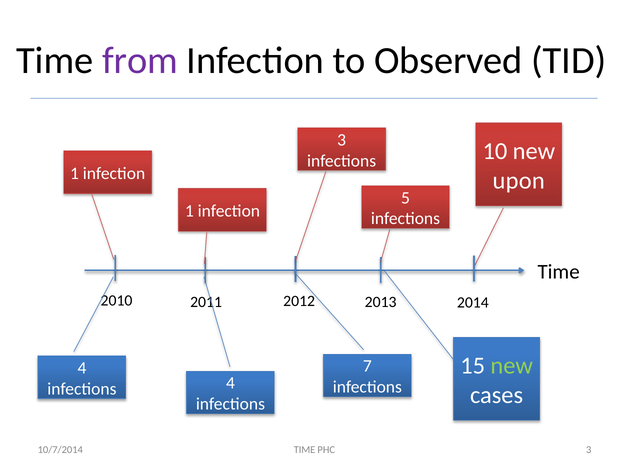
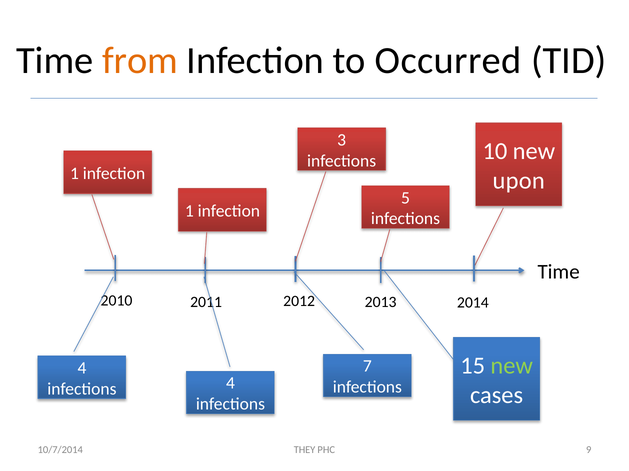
from colour: purple -> orange (140, 61)
Observed: Observed -> Occurred (448, 61)
TIME: TIME -> THEY (305, 450)
PHC 3: 3 -> 9 (589, 450)
